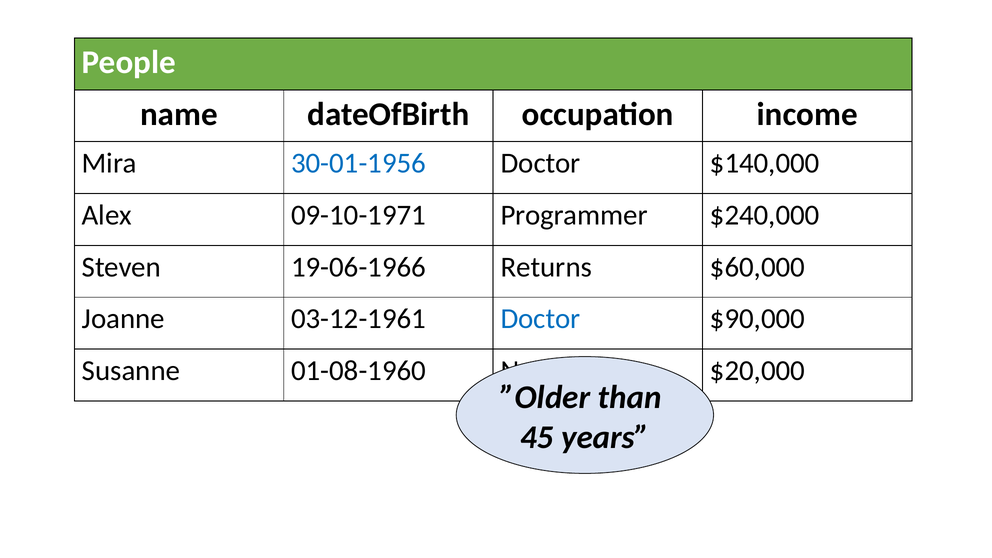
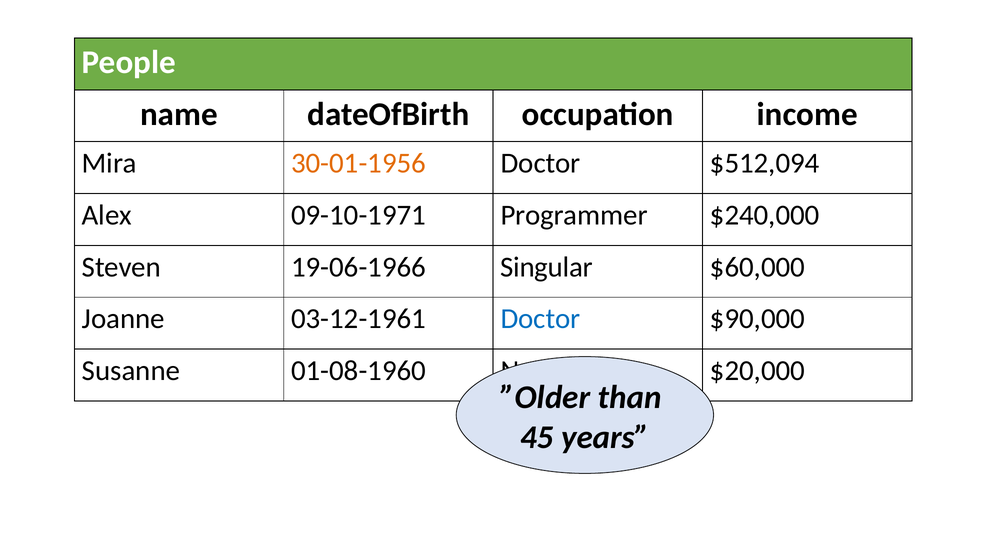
30-01-1956 colour: blue -> orange (359, 163)
$140,000: $140,000 -> $512,094 (765, 163)
Returns: Returns -> Singular (546, 267)
